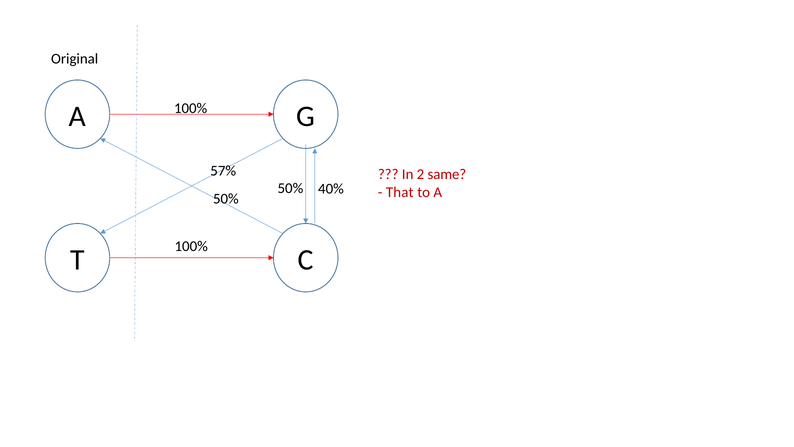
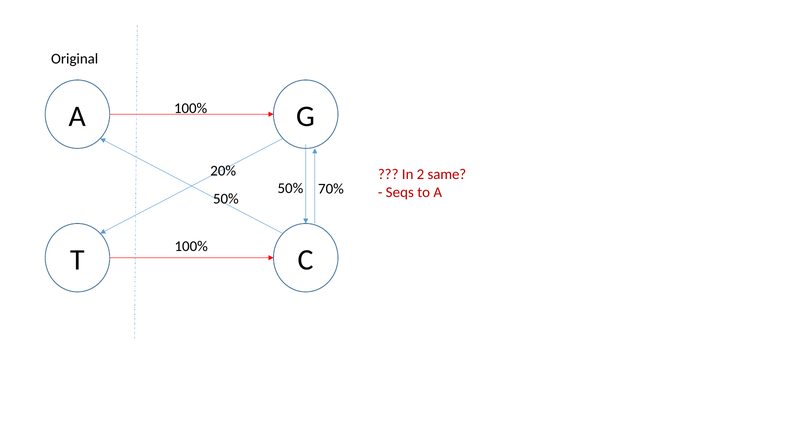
57%: 57% -> 20% (223, 171)
40%: 40% -> 70% (331, 189)
That: That -> Seqs (400, 192)
